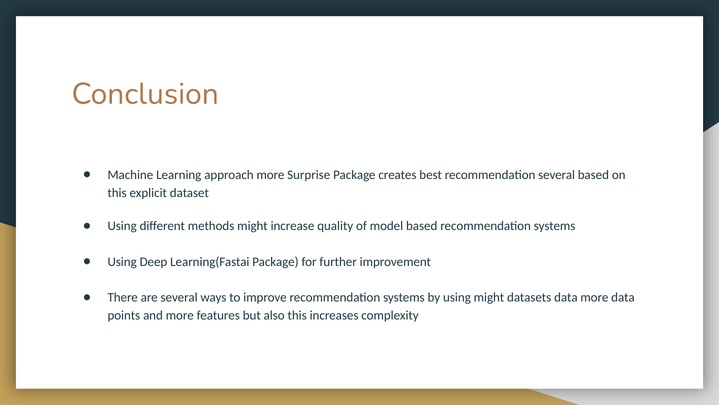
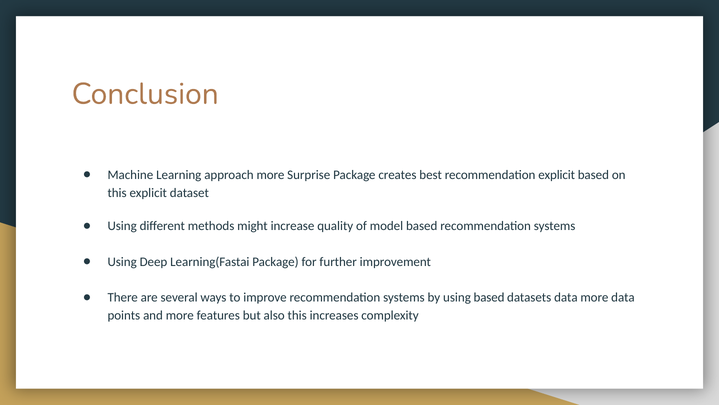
recommendation several: several -> explicit (557, 175)
using might: might -> based (489, 297)
